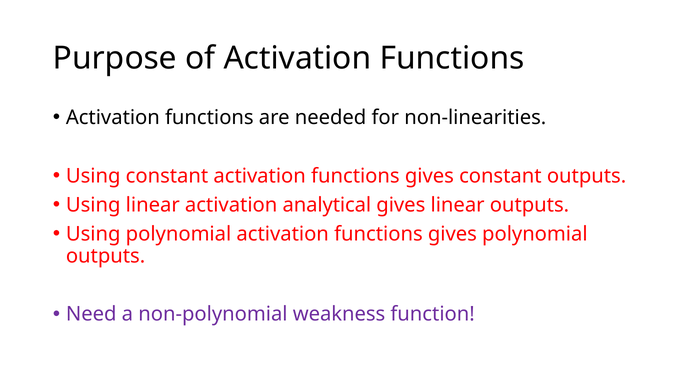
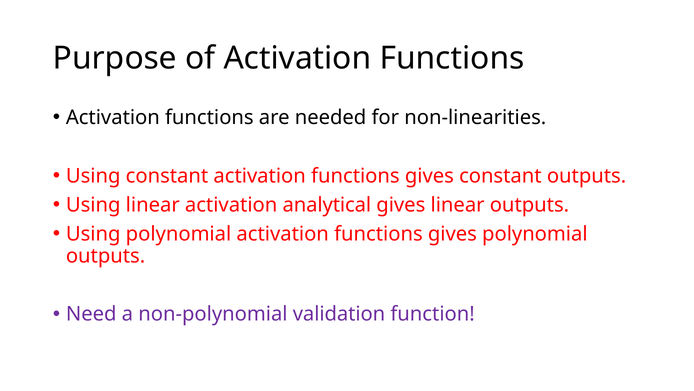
weakness: weakness -> validation (339, 314)
